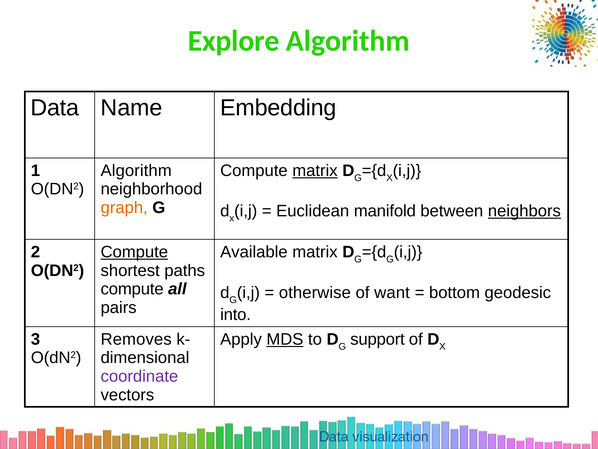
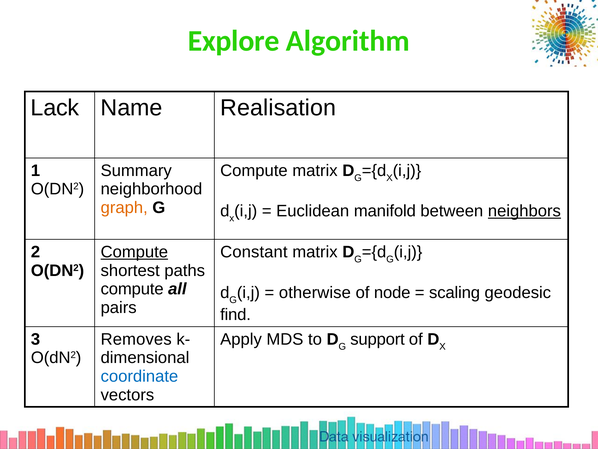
Data: Data -> Lack (55, 108)
Embedding: Embedding -> Realisation (278, 108)
Algorithm: Algorithm -> Summary (136, 170)
matrix underline: present -> none (315, 170)
Available: Available -> Constant (254, 252)
want: want -> node (392, 292)
bottom: bottom -> scaling (455, 292)
into: into -> find (236, 314)
MDS underline: present -> none (285, 339)
coordinate colour: purple -> blue (139, 376)
